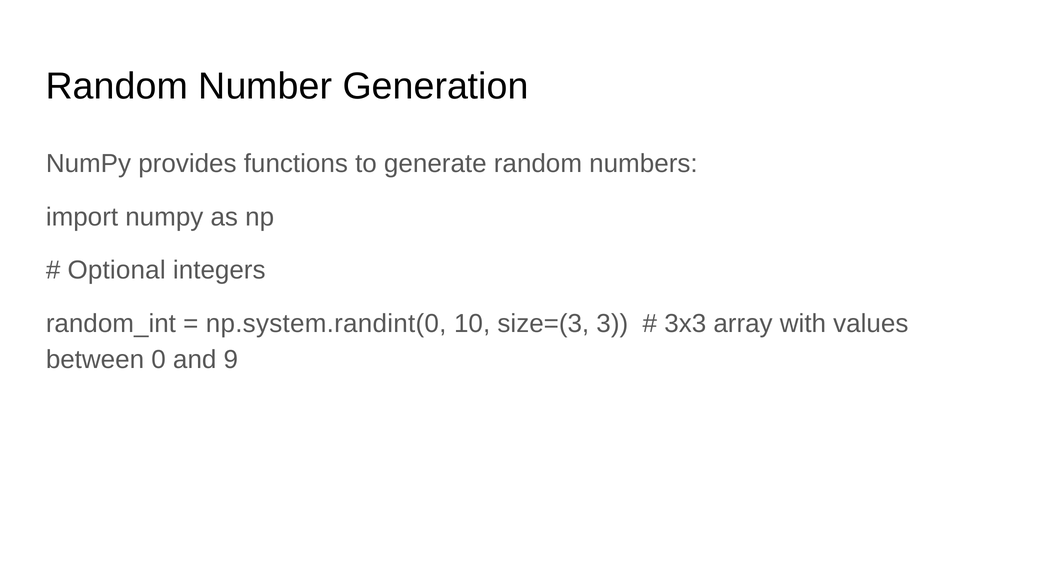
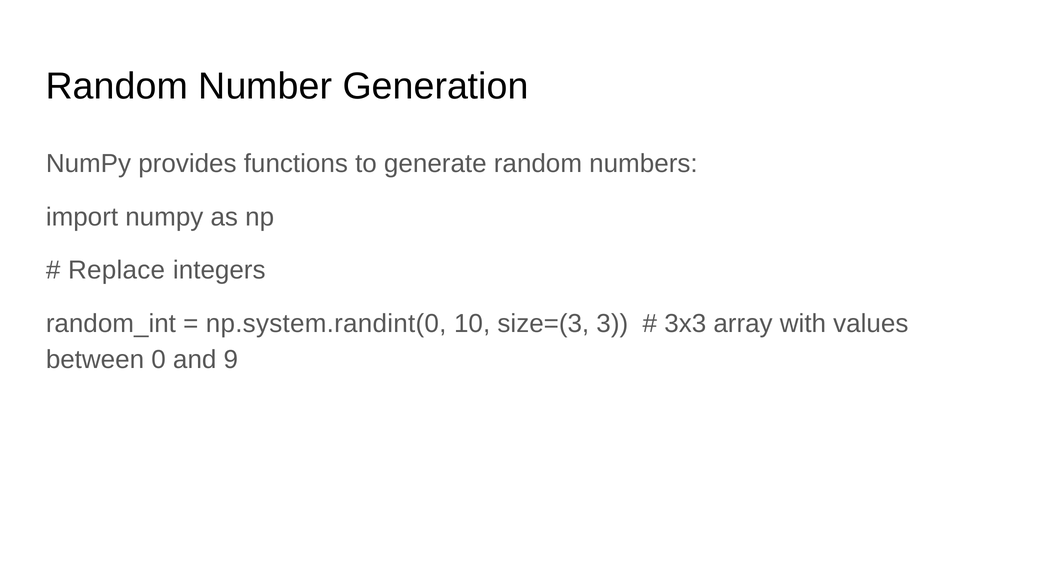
Optional: Optional -> Replace (117, 270)
